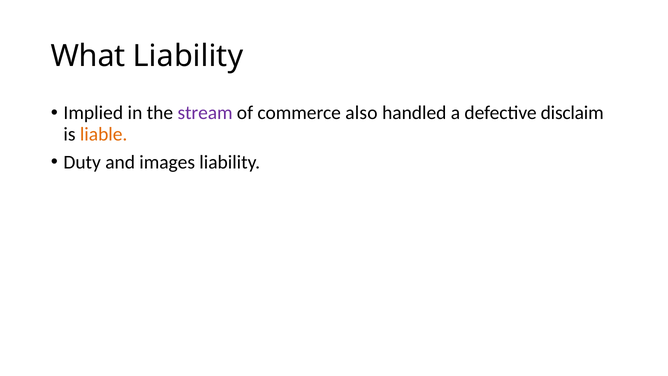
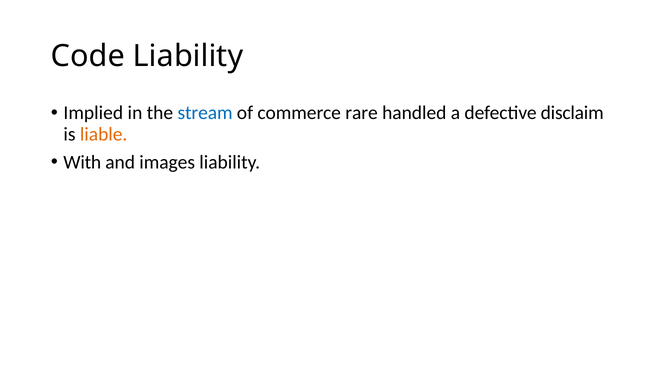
What: What -> Code (88, 56)
stream colour: purple -> blue (205, 113)
also: also -> rare (362, 113)
Duty: Duty -> With (82, 162)
